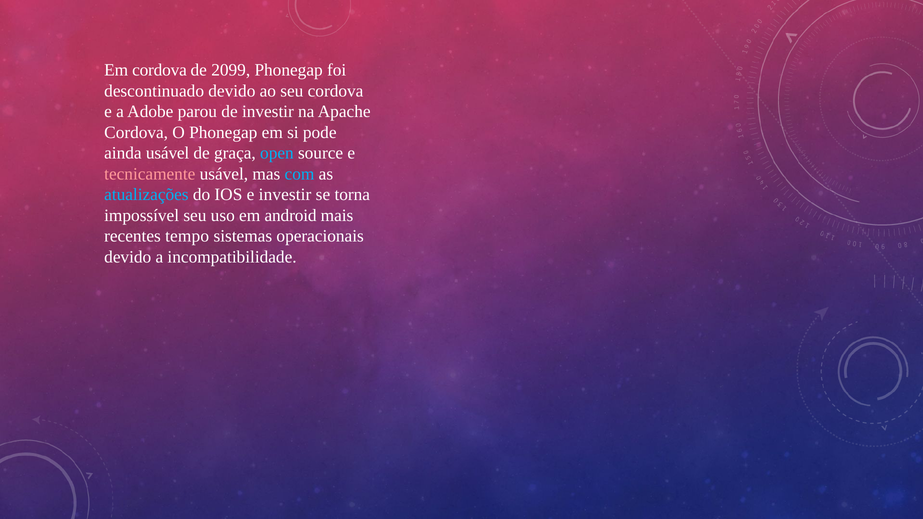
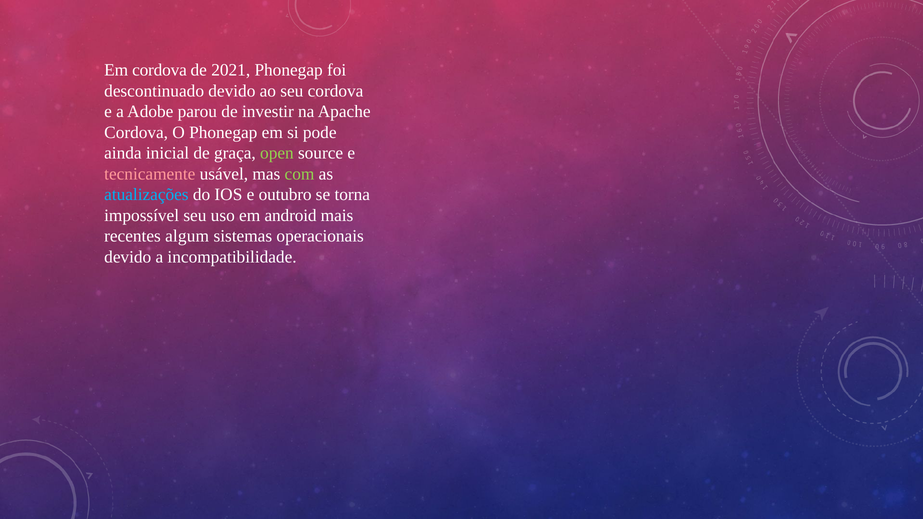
2099: 2099 -> 2021 (231, 70)
ainda usável: usável -> inicial (168, 153)
open colour: light blue -> light green (277, 153)
com colour: light blue -> light green (299, 174)
e investir: investir -> outubro (285, 195)
tempo: tempo -> algum (187, 236)
